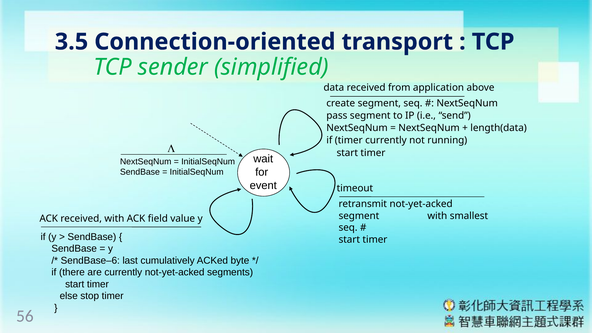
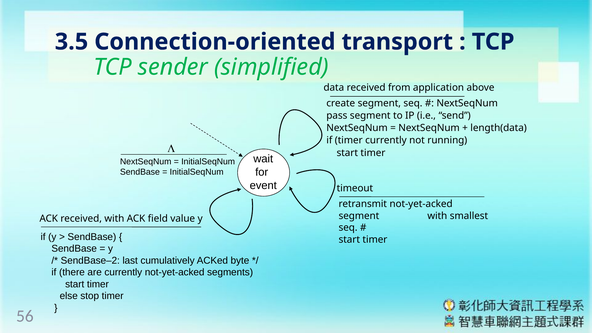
SendBase–6: SendBase–6 -> SendBase–2 (90, 261)
